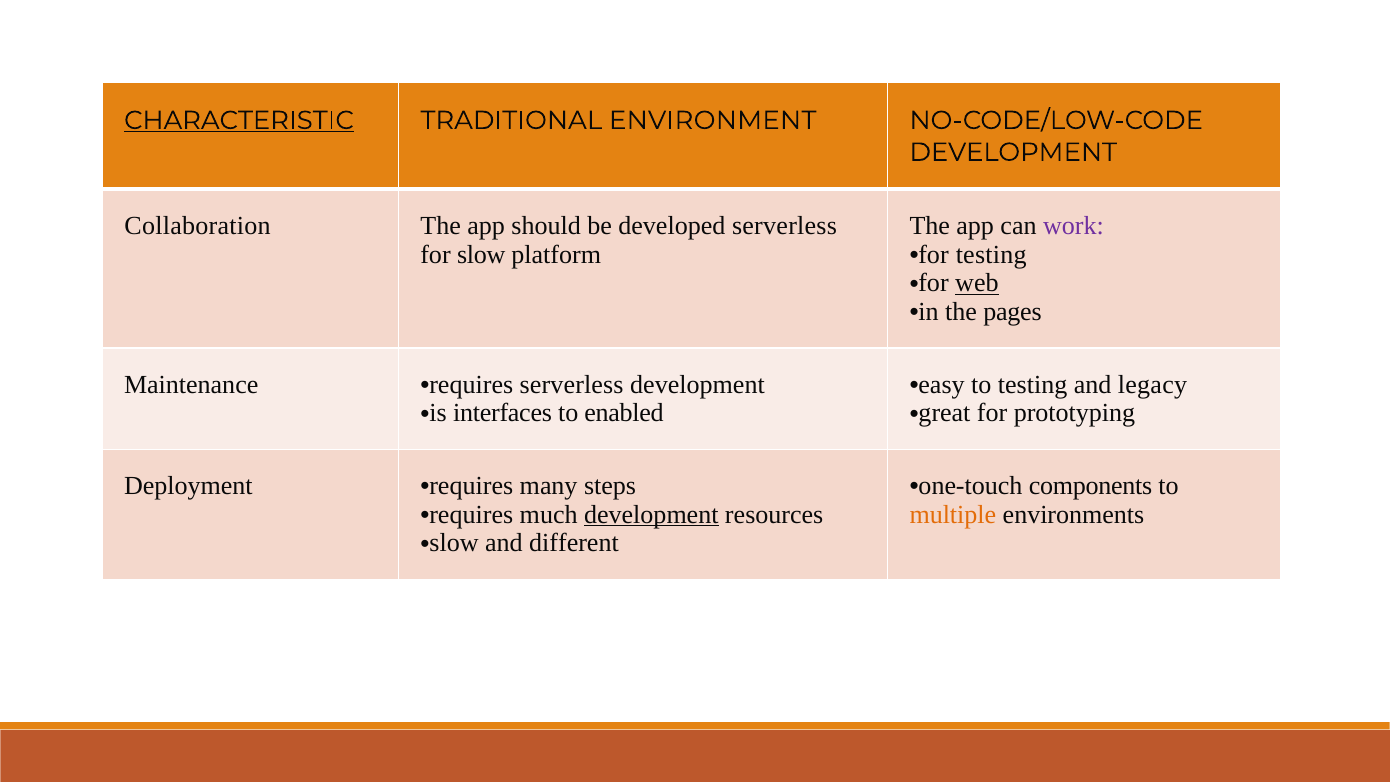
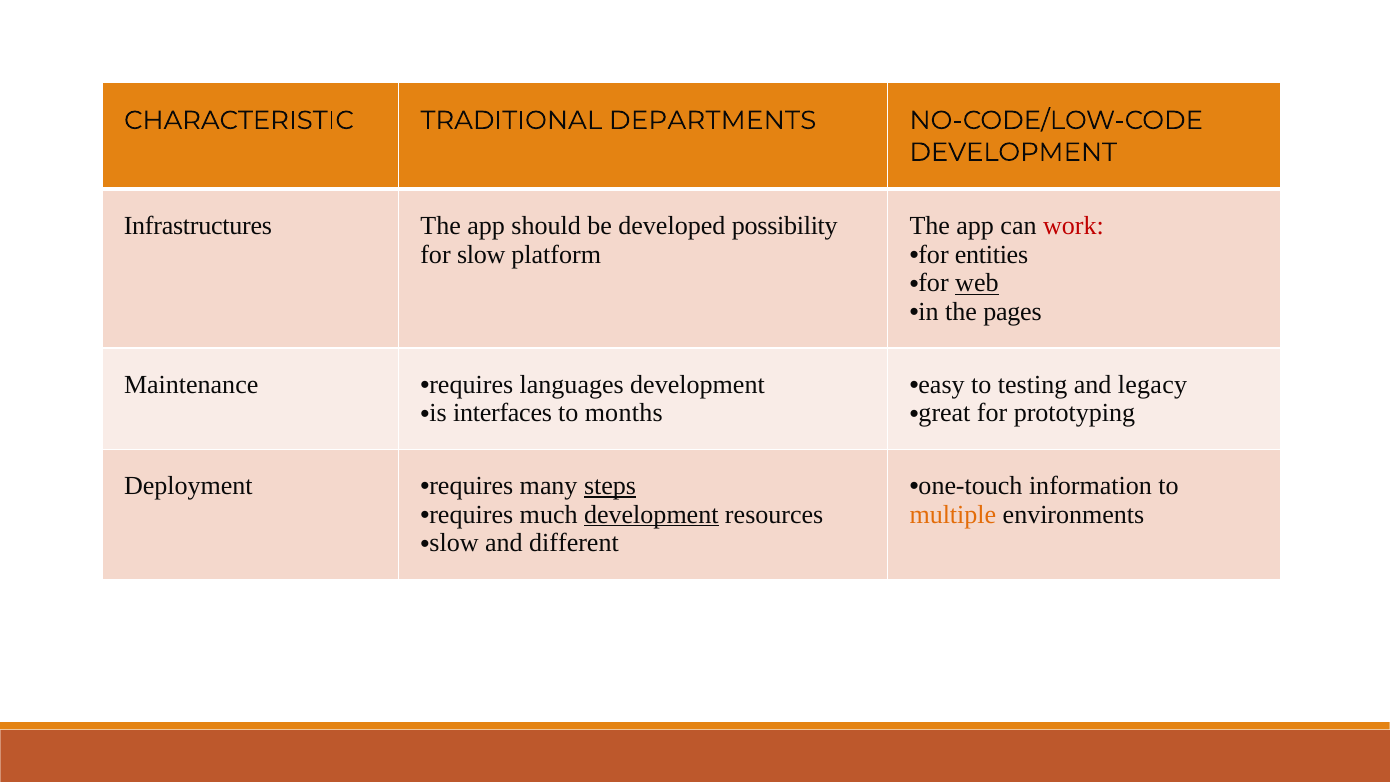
CHARACTERISTIC underline: present -> none (239, 120)
ENVIRONMENT: ENVIRONMENT -> DEPARTMENTS (713, 120)
Collaboration: Collaboration -> Infrastructures (198, 226)
developed serverless: serverless -> possibility (785, 226)
work colour: purple -> red (1073, 226)
for testing: testing -> entities (992, 254)
requires serverless: serverless -> languages (572, 384)
enabled: enabled -> months (624, 413)
steps underline: none -> present (610, 486)
components: components -> information (1090, 486)
